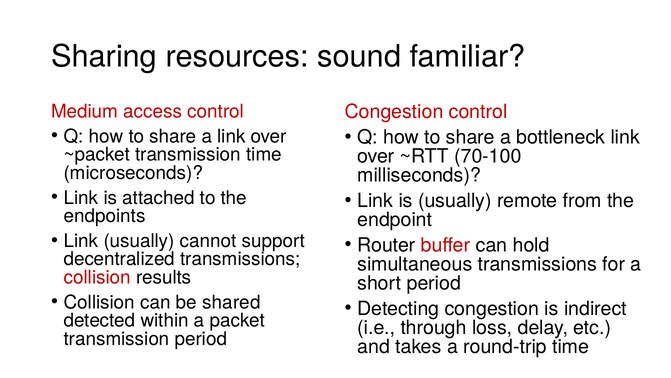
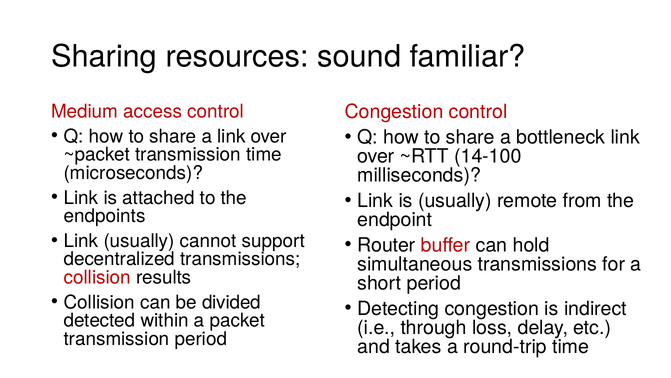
70-100: 70-100 -> 14-100 (488, 156)
shared: shared -> divided (232, 302)
